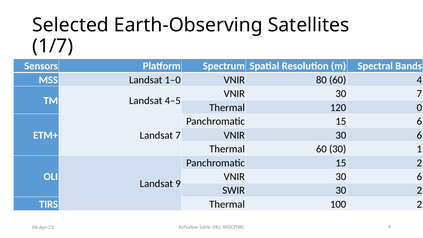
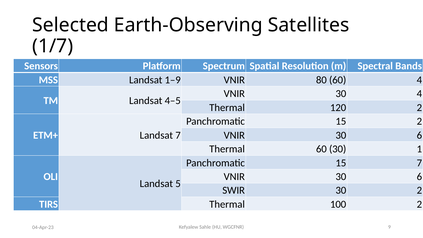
1–0: 1–0 -> 1–9 (173, 80)
30 7: 7 -> 4 (419, 94)
120 0: 0 -> 2 (419, 108)
15 6: 6 -> 2 (419, 121)
15 2: 2 -> 7 (419, 163)
Landsat 9: 9 -> 5 (178, 184)
